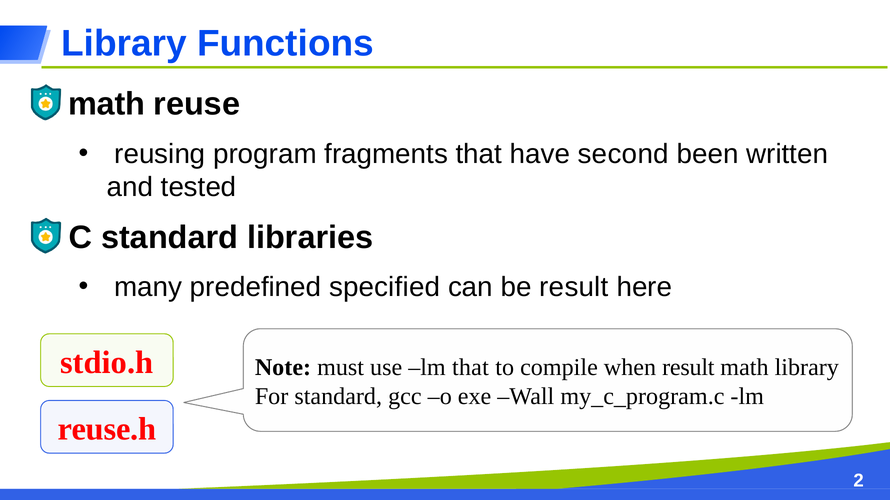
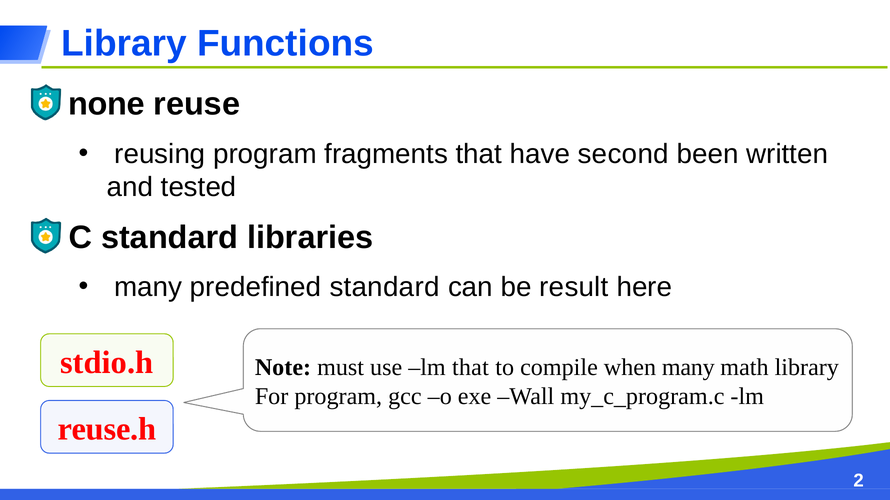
math: math -> none (107, 104)
predefined specified: specified -> standard (385, 288)
when result: result -> many (688, 368)
For standard: standard -> program (338, 397)
